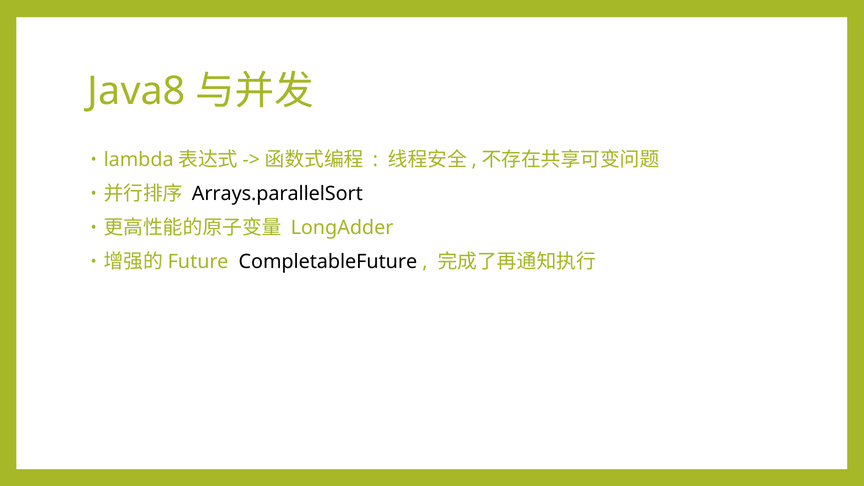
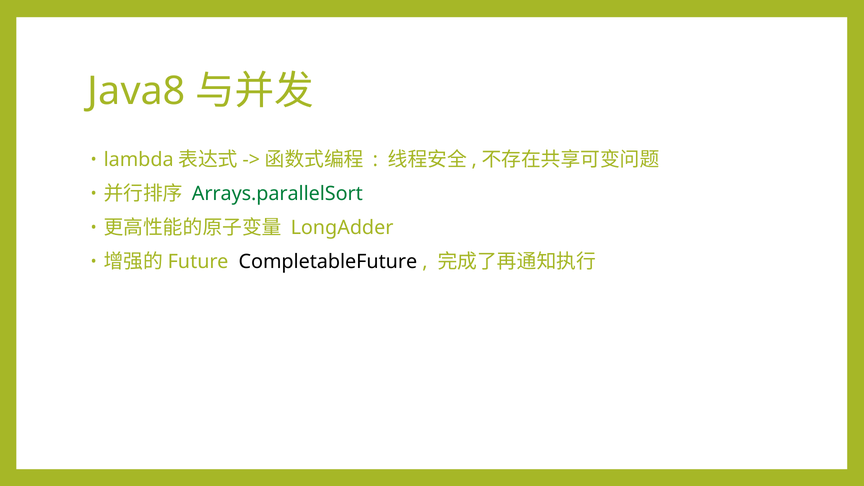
Arrays.parallelSort colour: black -> green (277, 194)
